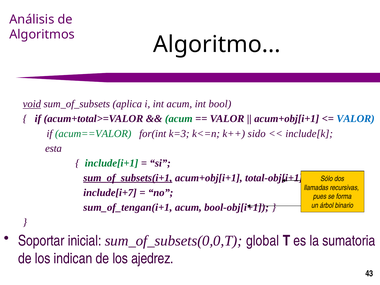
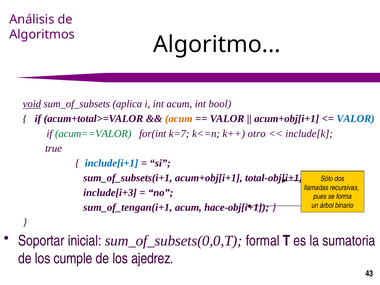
acum colour: green -> orange (179, 119)
k=3: k=3 -> k=7 (179, 134)
sido: sido -> otro (257, 134)
esta: esta -> true (53, 148)
include[i+1 colour: green -> blue (112, 163)
sum_of_subsets(i+1 underline: present -> none (128, 178)
include[i+7: include[i+7 -> include[i+3 (110, 193)
bool-obj[i+1: bool-obj[i+1 -> hace-obj[i+1 (237, 207)
global: global -> formal (263, 241)
indican: indican -> cumple (73, 258)
